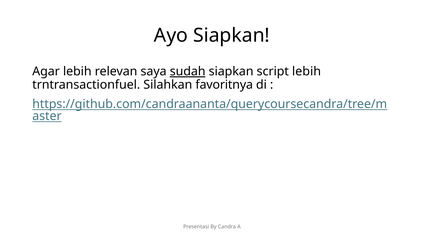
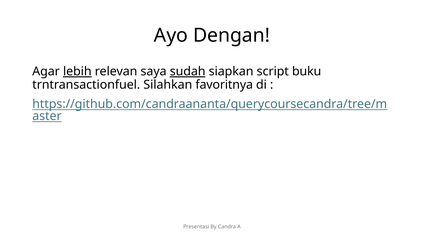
Ayo Siapkan: Siapkan -> Dengan (232, 36)
lebih underline: none -> present (77, 72)
script lebih: lebih -> buku (307, 72)
